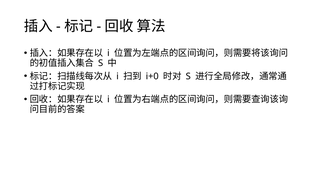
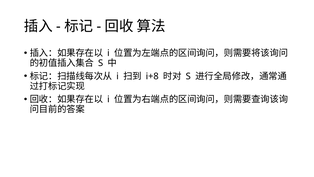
i+0: i+0 -> i+8 (152, 76)
